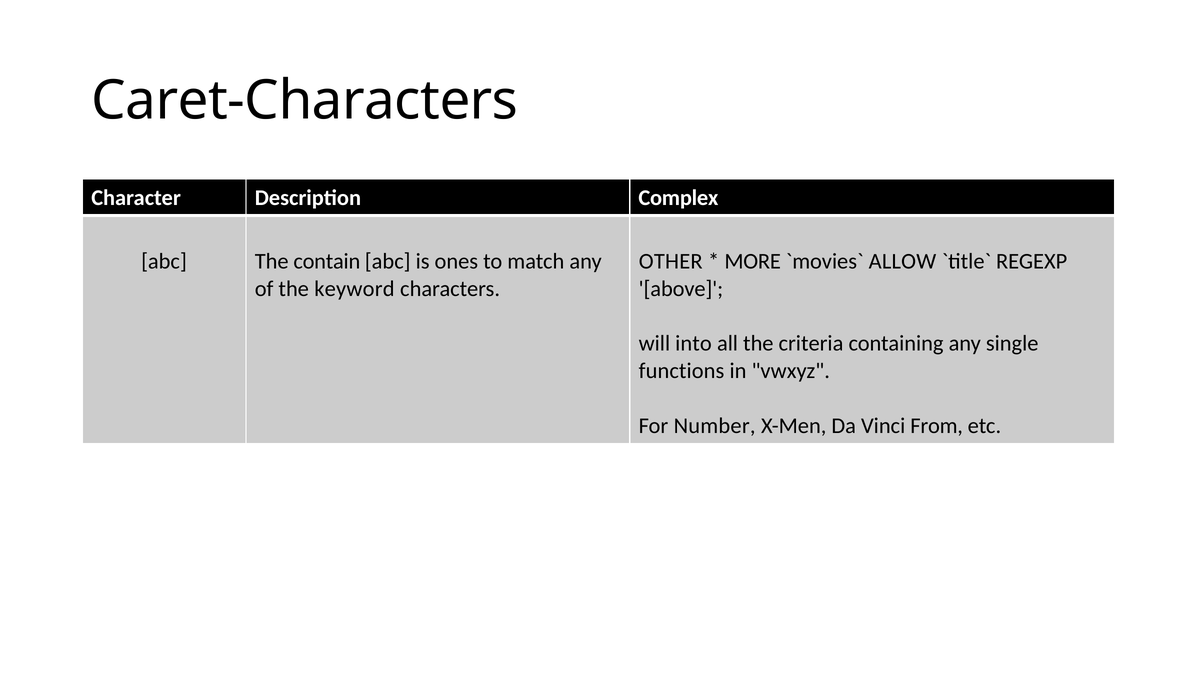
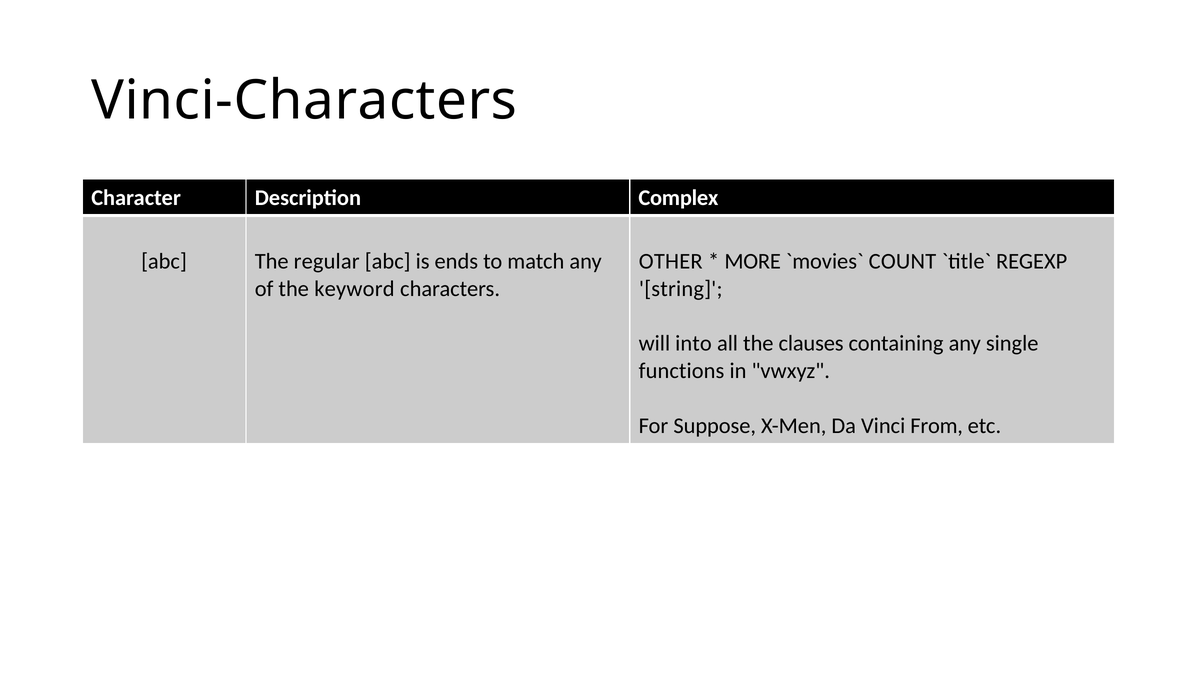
Caret-Characters: Caret-Characters -> Vinci-Characters (304, 101)
contain: contain -> regular (327, 261)
ones: ones -> ends (456, 261)
ALLOW: ALLOW -> COUNT (902, 261)
above: above -> string (681, 289)
criteria: criteria -> clauses (811, 344)
Number: Number -> Suppose (715, 426)
